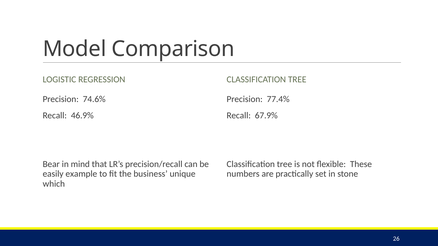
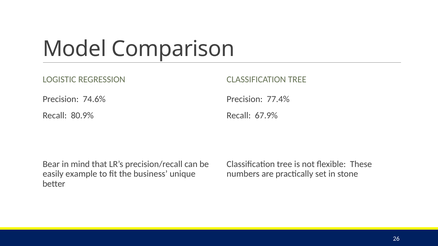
46.9%: 46.9% -> 80.9% (82, 116)
which: which -> better (54, 184)
